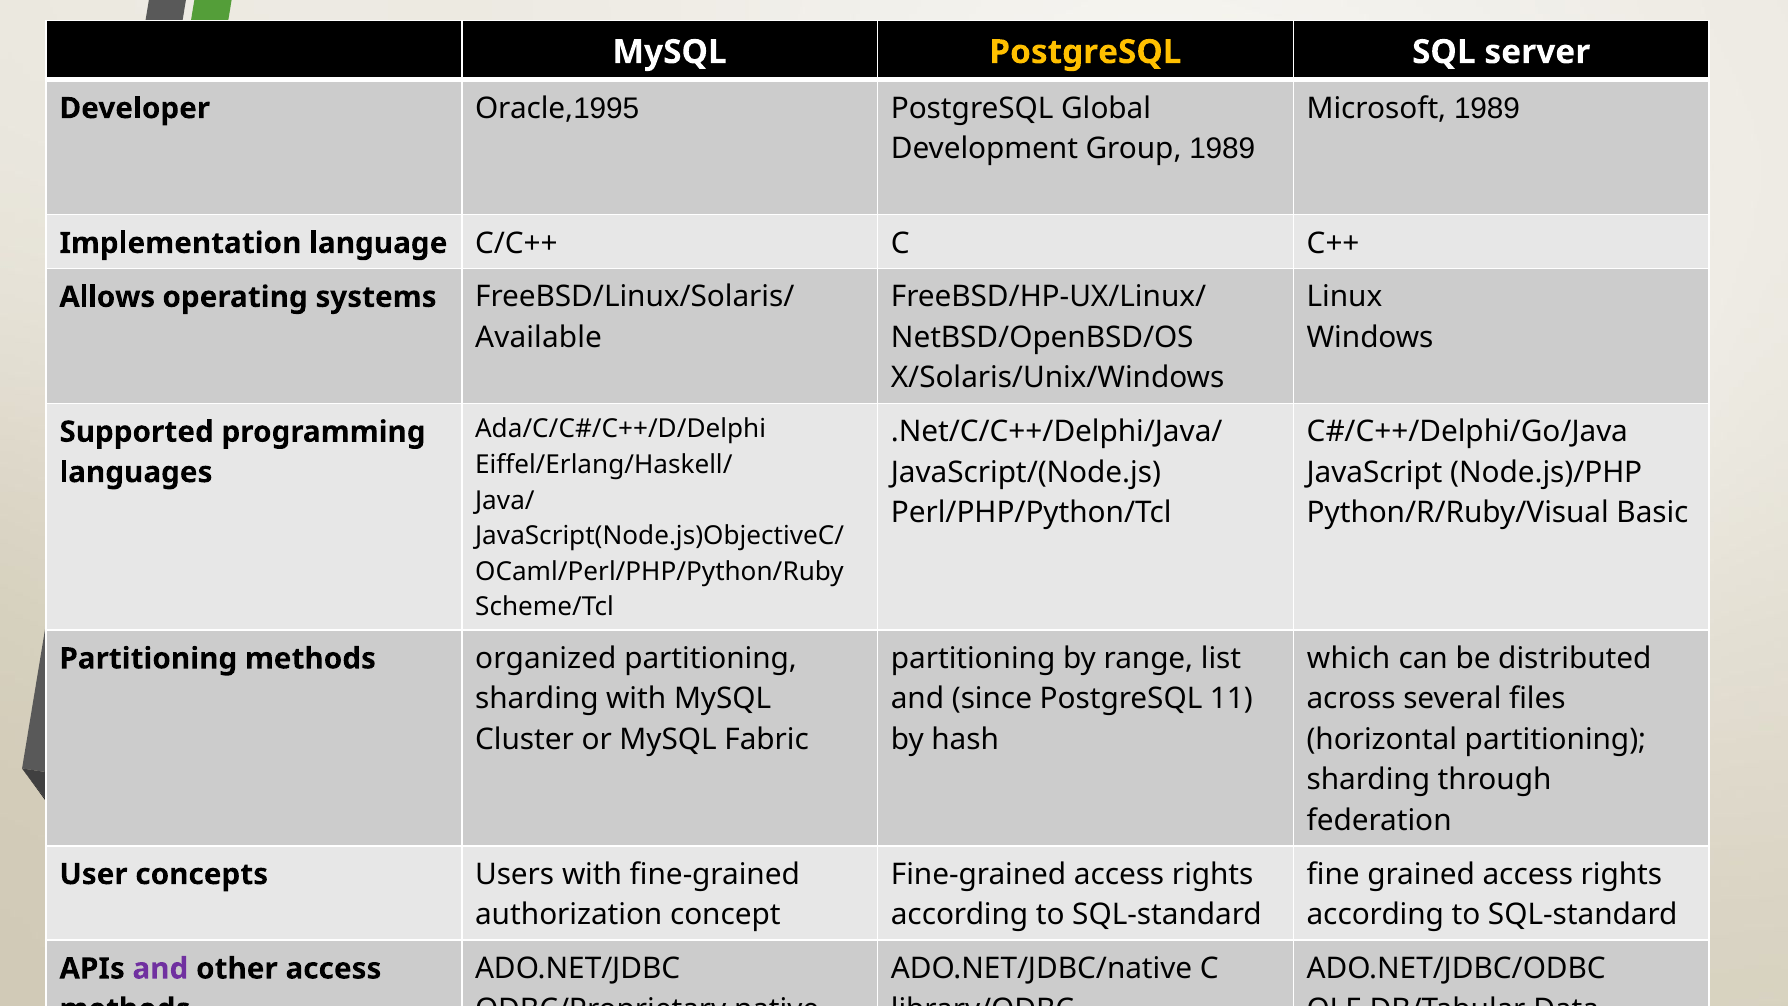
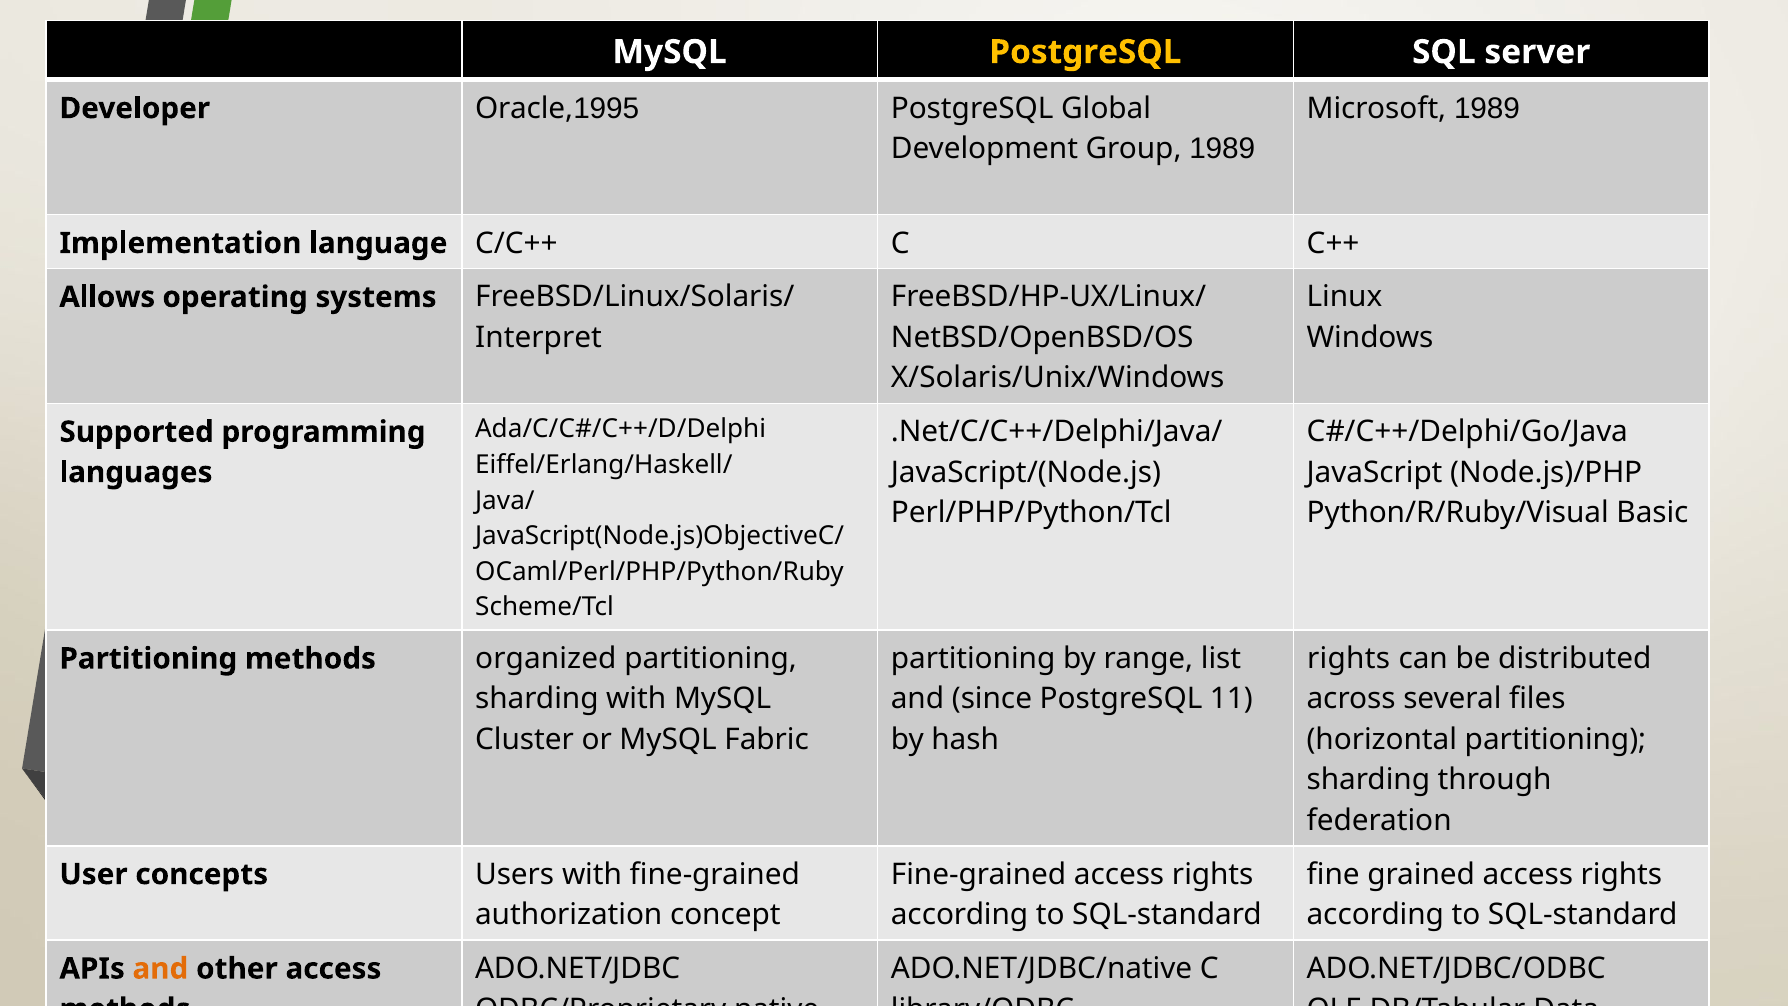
Available: Available -> Interpret (539, 338)
which: which -> rights (1349, 659)
and colour: purple -> orange (160, 969)
